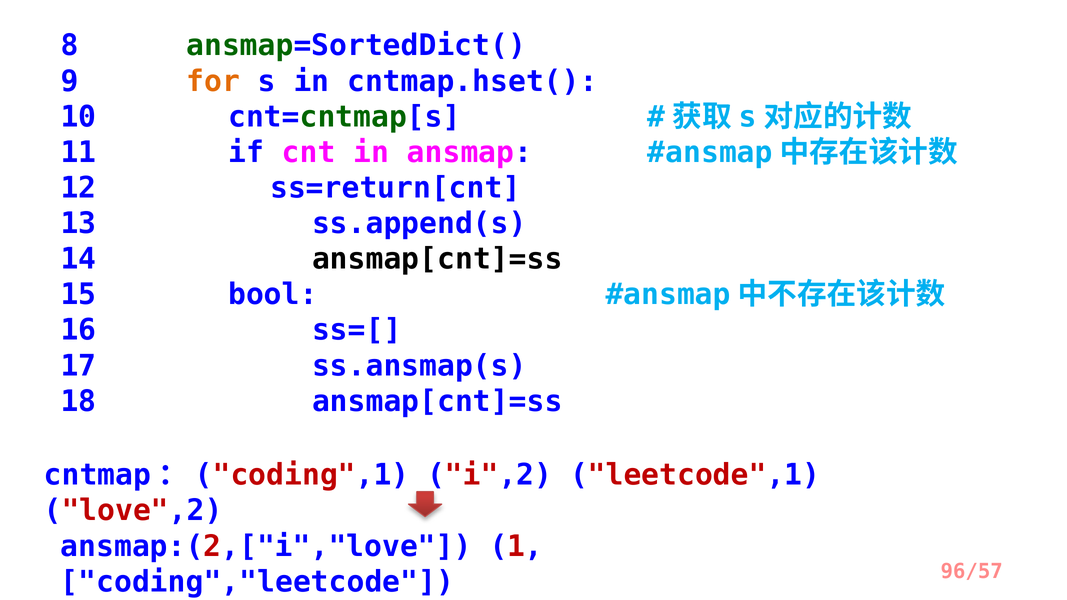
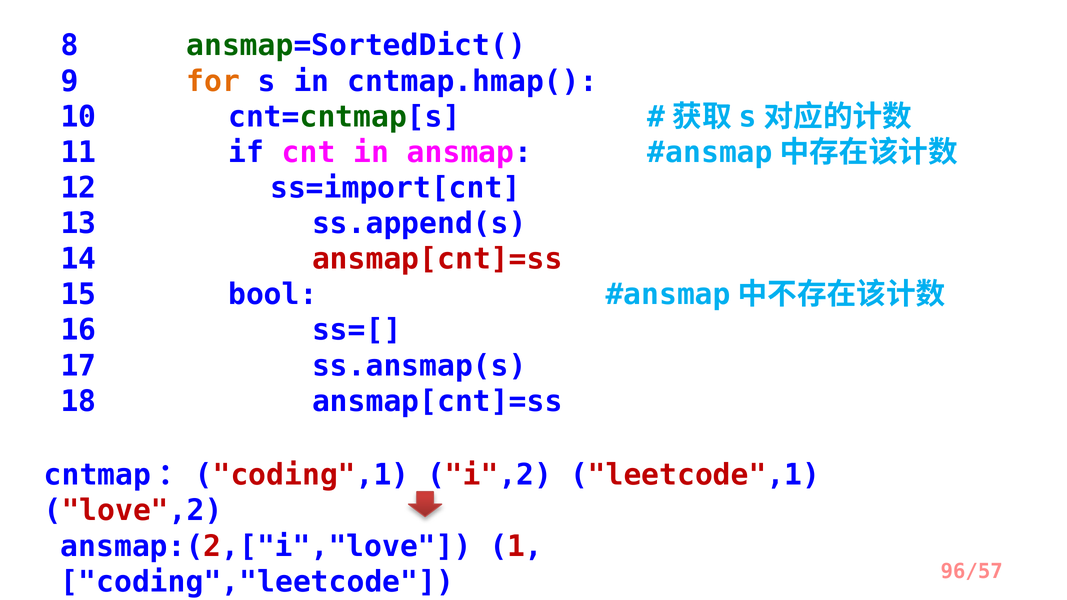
cntmap.hset(: cntmap.hset( -> cntmap.hmap( (472, 81)
ss=return[cnt: ss=return[cnt -> ss=import[cnt (395, 188)
ansmap[cnt]=ss colour: black -> red (437, 259)
